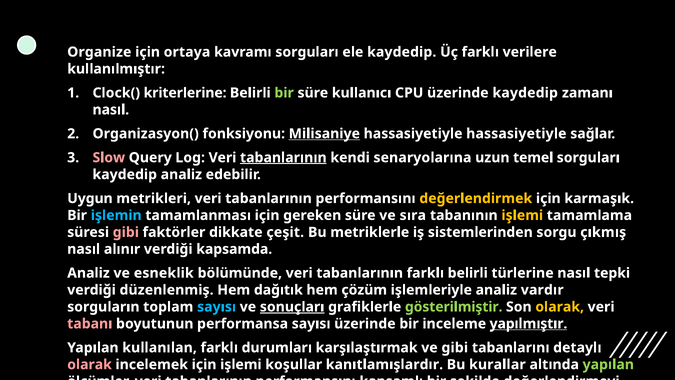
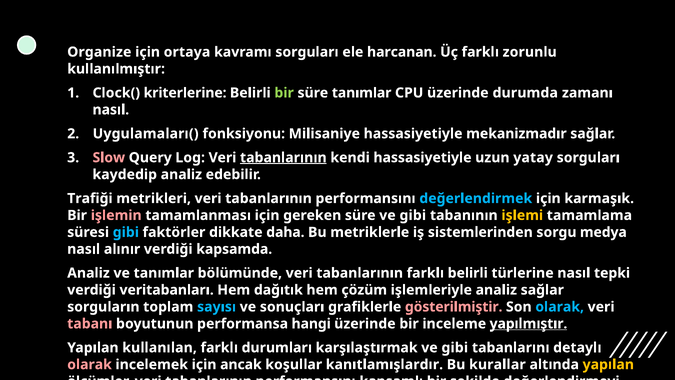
ele kaydedip: kaydedip -> harcanan (402, 52)
verilere: verilere -> zorunlu (530, 52)
süre kullanıcı: kullanıcı -> tanımlar (362, 93)
üzerinde kaydedip: kaydedip -> durumda (525, 93)
Organizasyon(: Organizasyon( -> Uygulamaları( (146, 134)
Milisaniye underline: present -> none (324, 134)
hassasiyetiyle hassasiyetiyle: hassasiyetiyle -> mekanizmadır (516, 134)
kendi senaryolarına: senaryolarına -> hassasiyetiyle (422, 157)
temel: temel -> yatay (533, 157)
Uygun: Uygun -> Trafiği (90, 198)
değerlendirmek colour: yellow -> light blue (476, 198)
işlemin colour: light blue -> pink (116, 215)
süre ve sıra: sıra -> gibi (413, 215)
gibi colour: pink -> light blue (126, 232)
çeşit: çeşit -> daha (285, 232)
çıkmış: çıkmış -> medya (603, 232)
ve esneklik: esneklik -> tanımlar (164, 273)
düzenlenmiş: düzenlenmiş -> veritabanları (167, 290)
analiz vardır: vardır -> sağlar (542, 290)
sonuçları underline: present -> none (292, 307)
gösterilmiştir colour: light green -> pink (454, 307)
olarak colour: yellow -> light blue (560, 307)
performansa sayısı: sayısı -> hangi (311, 323)
için işlemi: işlemi -> ancak (241, 364)
yapılan colour: light green -> yellow (608, 364)
